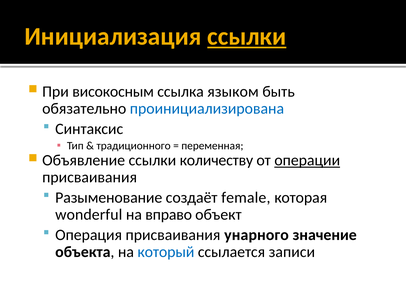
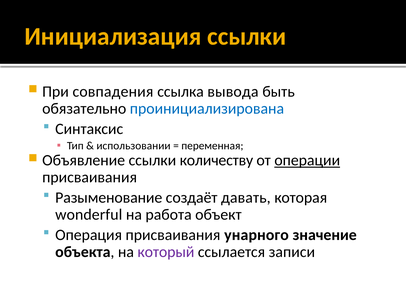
ссылки underline: present -> none (247, 36)
високосным: високосным -> совпадения (113, 91)
языком: языком -> вывода (233, 91)
традиционного: традиционного -> использовании (133, 145)
female: female -> давать (246, 197)
вправо: вправо -> работа (169, 214)
который colour: blue -> purple (166, 252)
